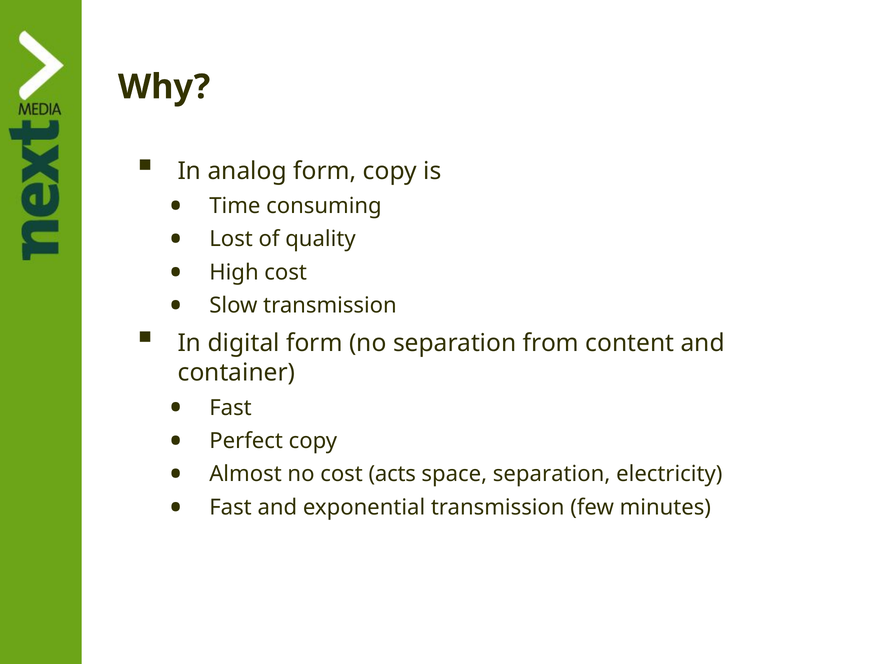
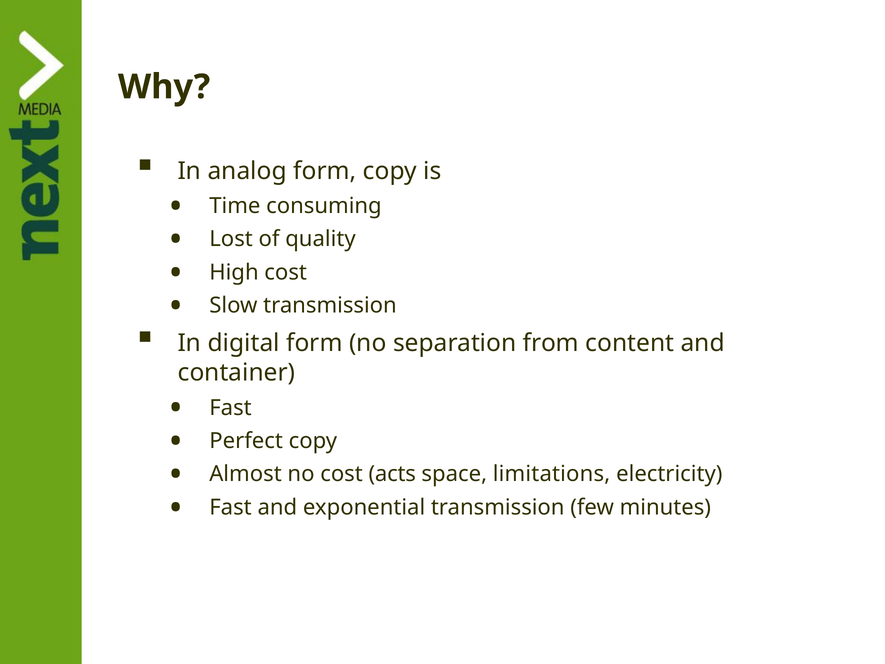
space separation: separation -> limitations (552, 474)
